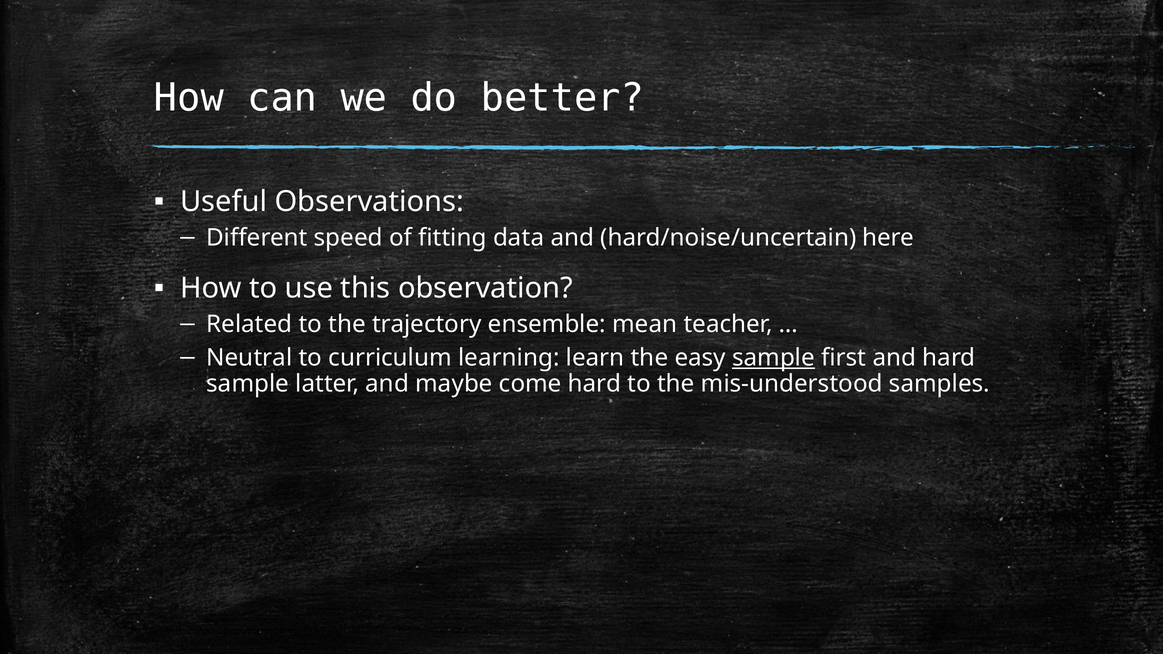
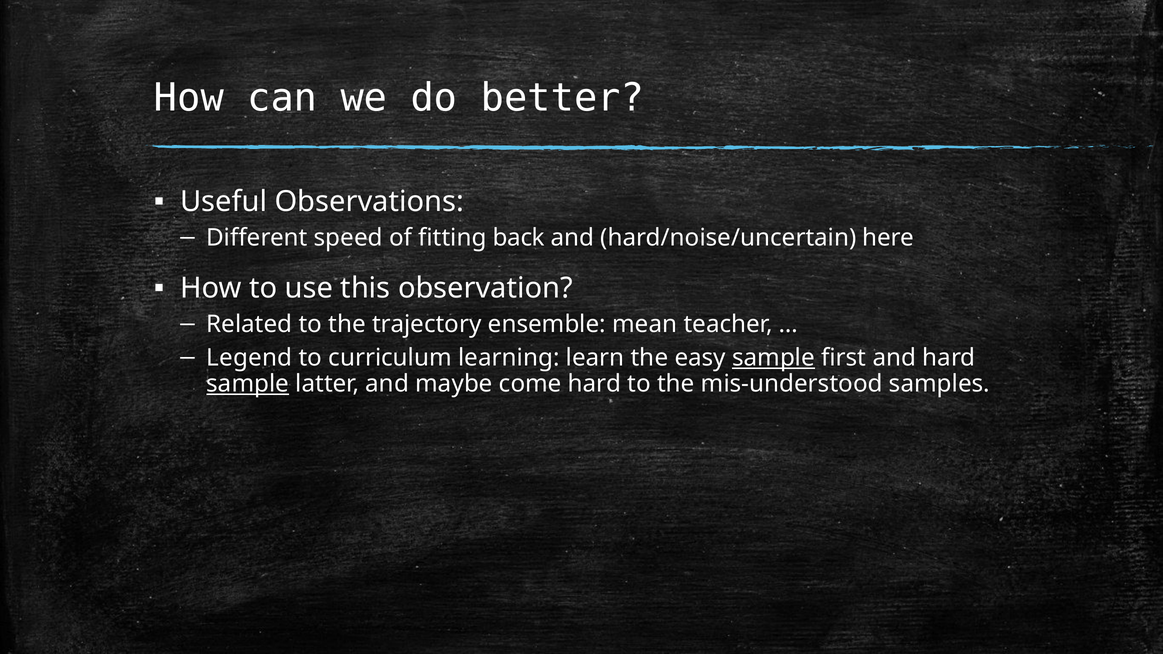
data: data -> back (519, 238)
Neutral: Neutral -> Legend (249, 358)
sample underline: none -> present (248, 384)
